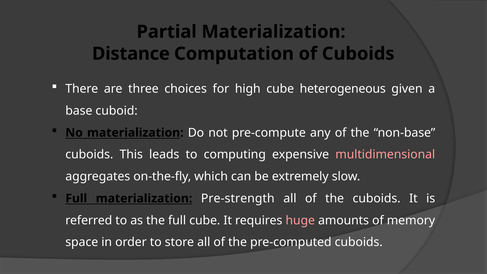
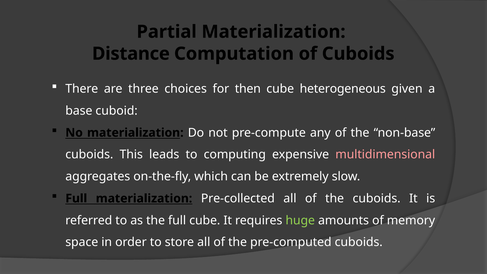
high: high -> then (248, 89)
Pre-strength: Pre-strength -> Pre-collected (238, 198)
huge colour: pink -> light green (300, 220)
